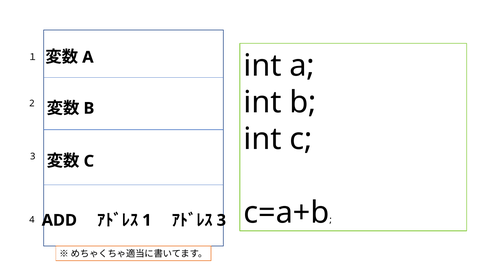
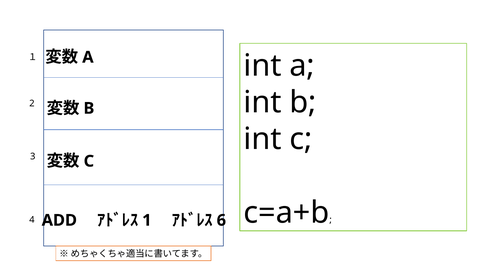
3: 3 -> 6 (221, 220)
